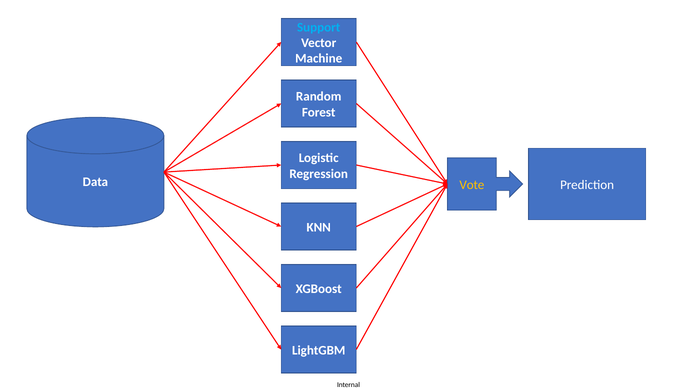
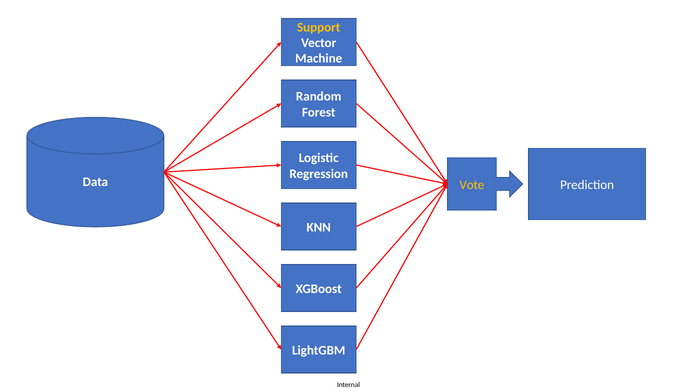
Support colour: light blue -> yellow (319, 27)
